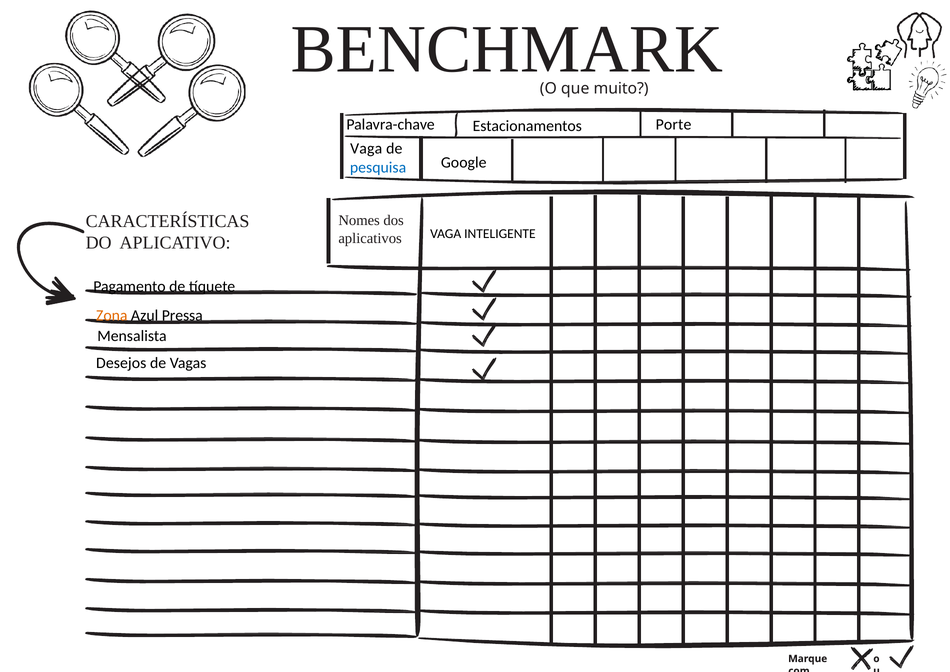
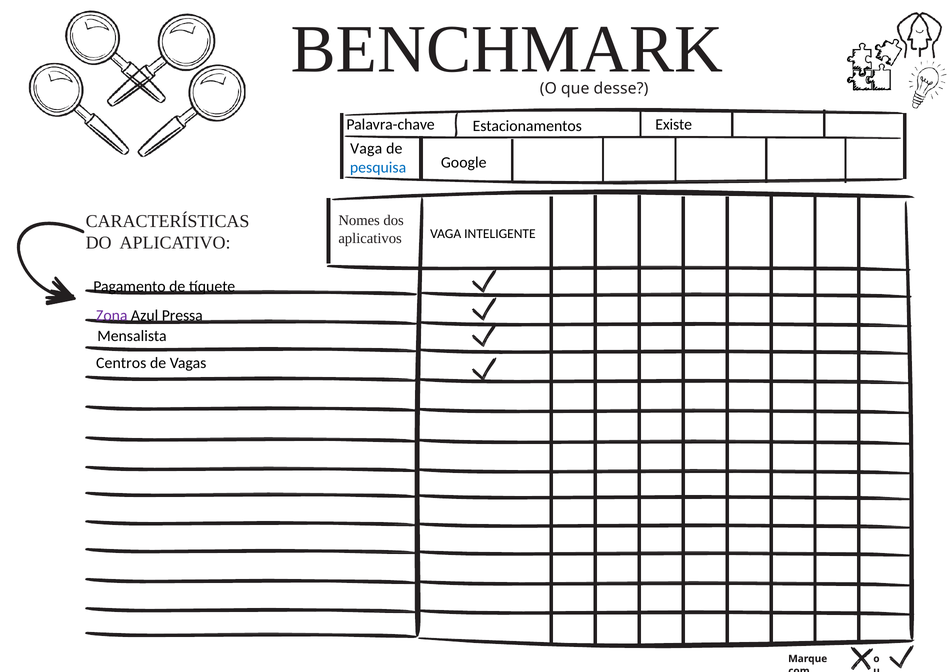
muito: muito -> desse (621, 88)
Porte: Porte -> Existe (674, 124)
Zona colour: orange -> purple (112, 315)
Desejos: Desejos -> Centros (121, 363)
